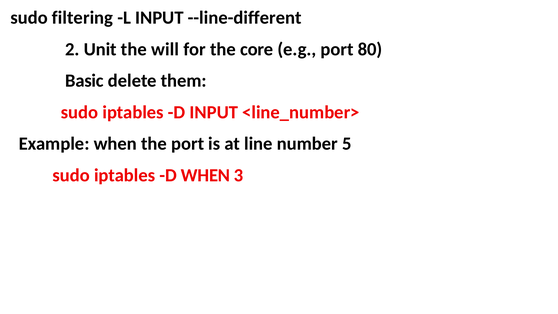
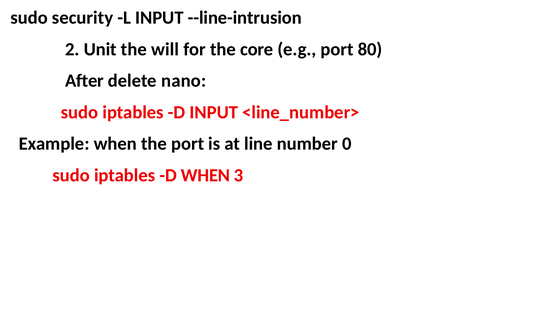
filtering: filtering -> security (83, 18)
--line-different: --line-different -> --line-intrusion (245, 18)
Basic: Basic -> After (84, 81)
them: them -> nano (184, 81)
5: 5 -> 0 (347, 144)
